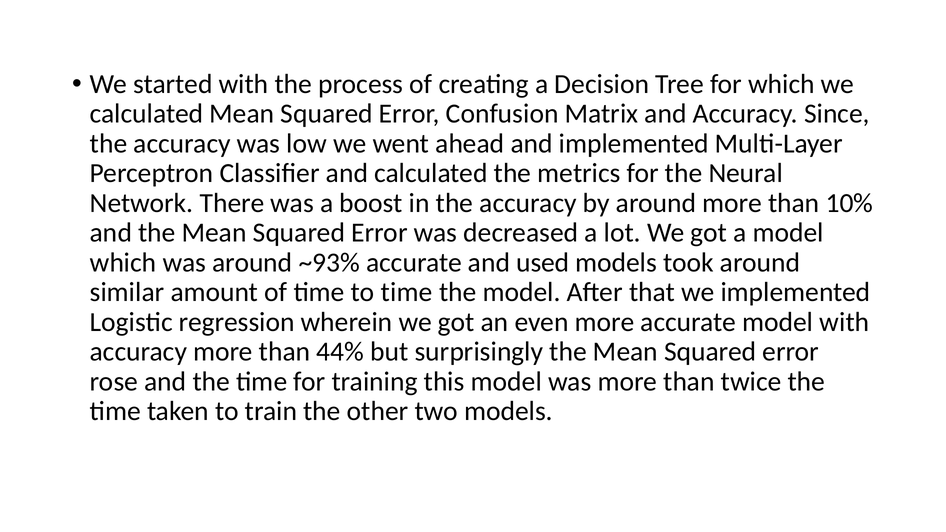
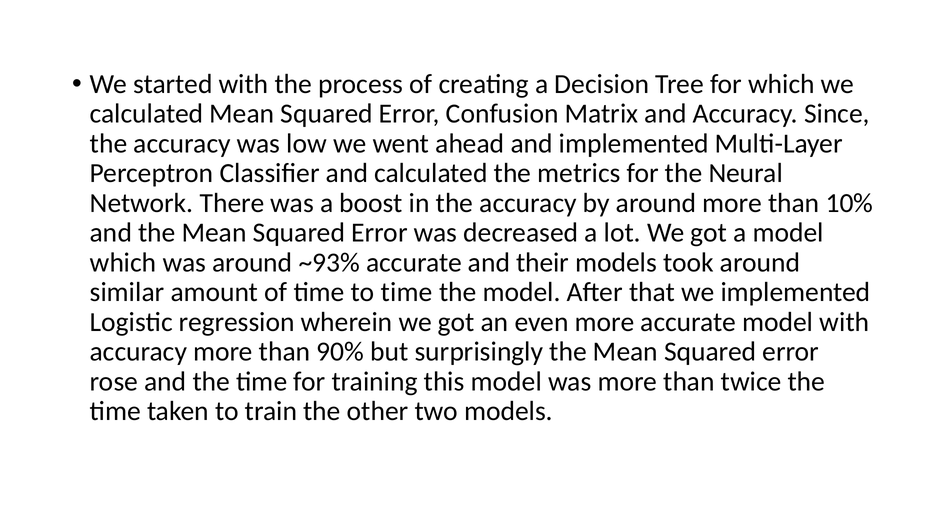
used: used -> their (543, 263)
44%: 44% -> 90% (340, 352)
